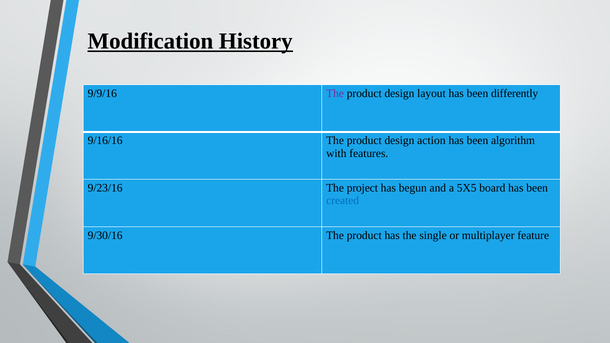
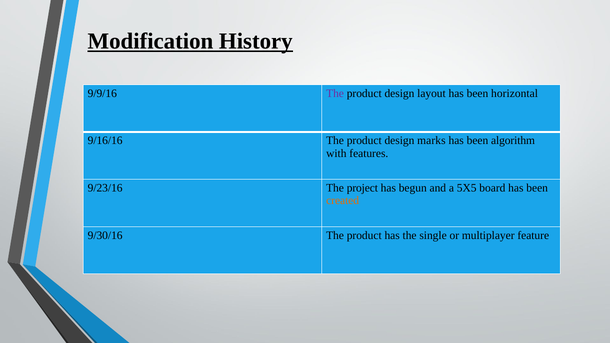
differently: differently -> horizontal (515, 93)
action: action -> marks (431, 141)
created colour: blue -> orange (343, 201)
